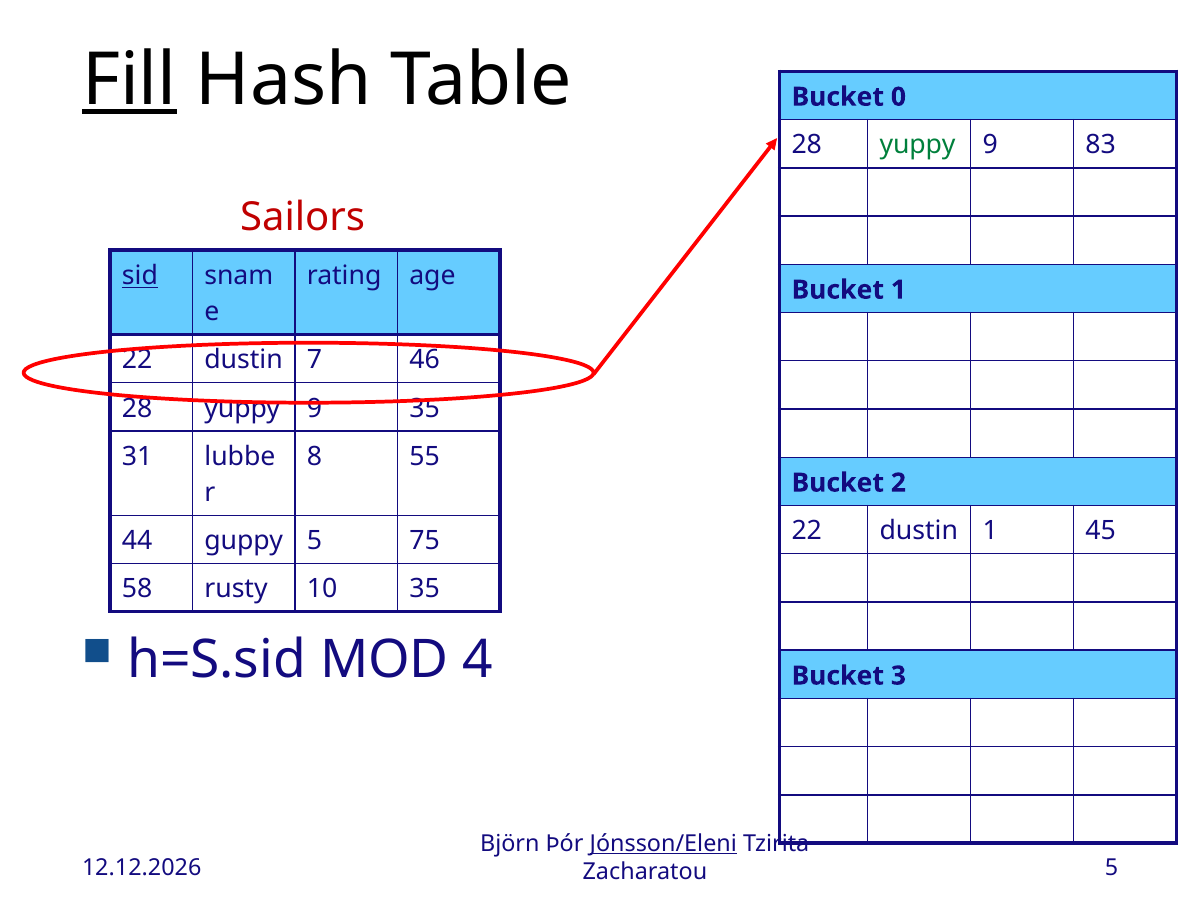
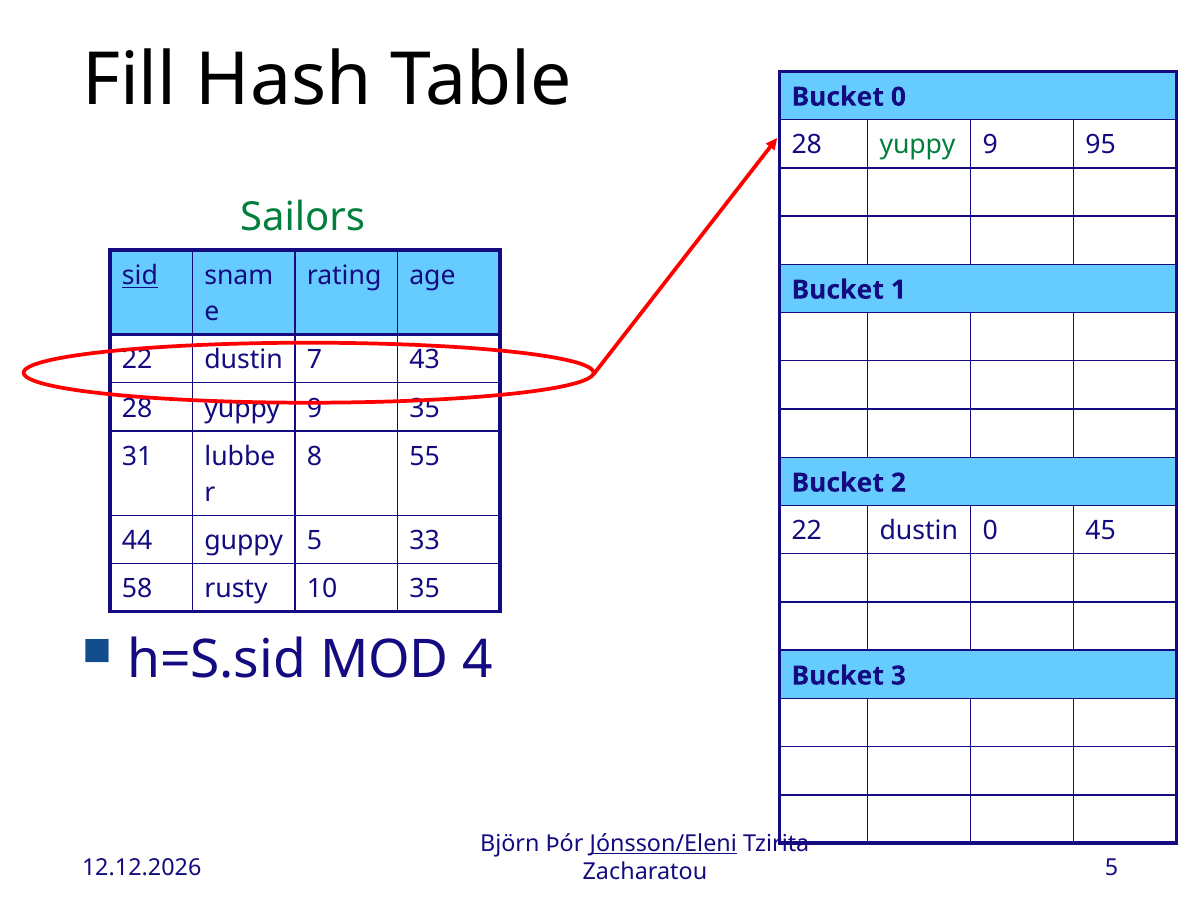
Fill underline: present -> none (129, 80)
83: 83 -> 95 (1101, 145)
Sailors colour: red -> green (303, 217)
46: 46 -> 43 (425, 360)
dustin 1: 1 -> 0 (990, 531)
75: 75 -> 33 (425, 541)
